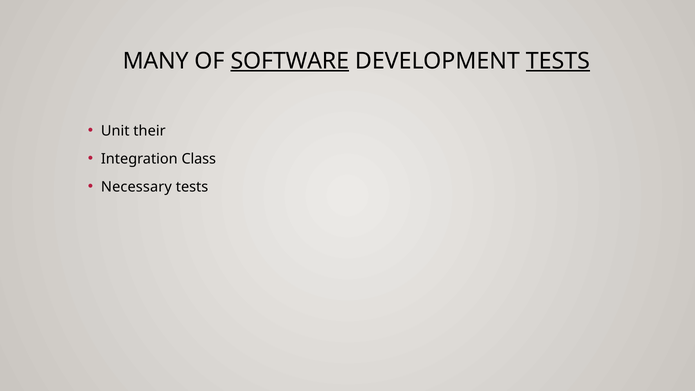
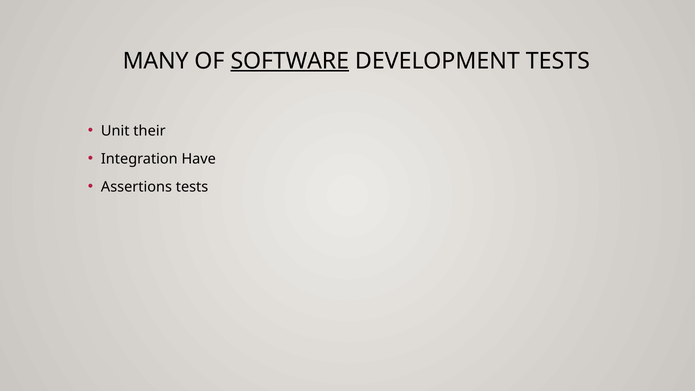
TESTS underline: present -> none (558, 61)
Class: Class -> Have (199, 159)
Necessary: Necessary -> Assertions (136, 187)
